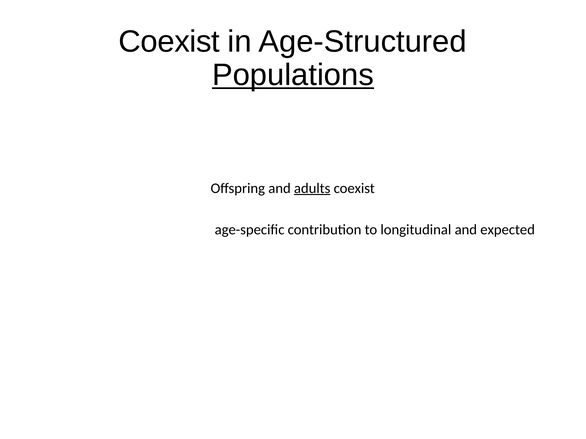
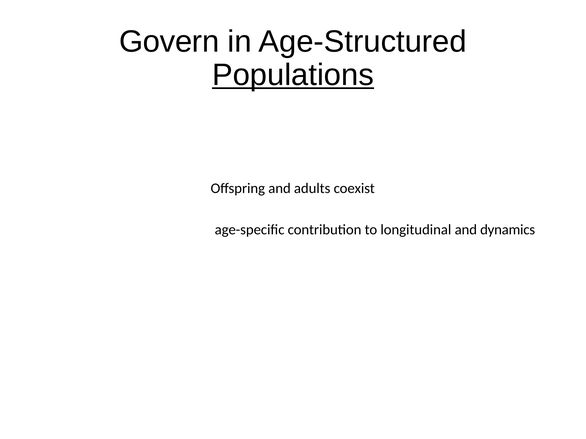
Coexist: Coexist -> Govern (169, 42)
adults underline: present -> none (312, 188)
expected: expected -> dynamics (508, 230)
